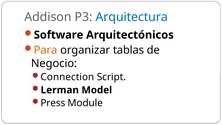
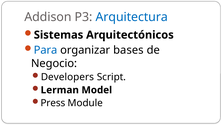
Software: Software -> Sistemas (59, 35)
Para colour: orange -> blue (46, 50)
tablas: tablas -> bases (128, 50)
Connection: Connection -> Developers (67, 77)
